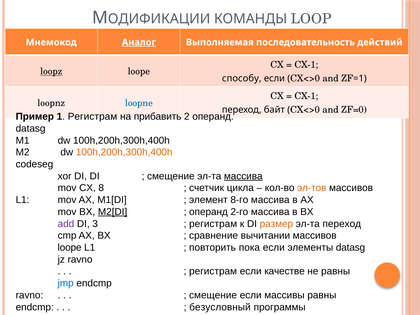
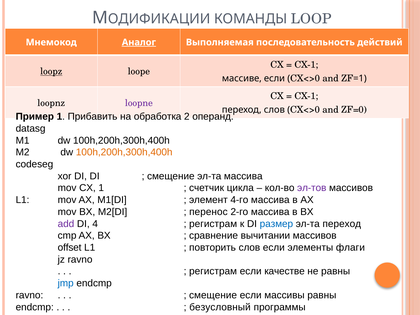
способу: способу -> массиве (242, 78)
loopne colour: blue -> purple (139, 103)
переход байт: байт -> слов (274, 110)
1 Регистрам: Регистрам -> Прибавить (93, 117)
прибавить: прибавить -> обработка (158, 117)
массива underline: present -> none (243, 176)
CX 8: 8 -> 1 (101, 188)
эл-тов colour: orange -> purple (312, 188)
8-го: 8-го -> 4-го (239, 200)
M2[DI underline: present -> none (113, 212)
операнд: операнд -> перенос (208, 212)
3: 3 -> 4 (95, 224)
размер colour: orange -> blue (276, 224)
loope: loope -> offset (70, 248)
повторить пока: пока -> слов (249, 248)
элементы datasg: datasg -> флаги (350, 248)
